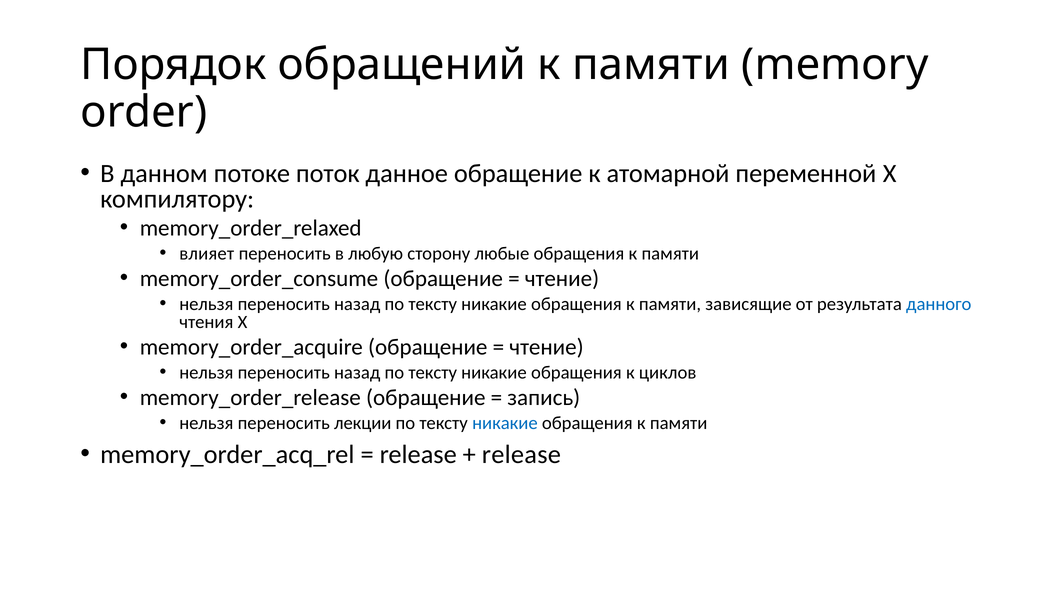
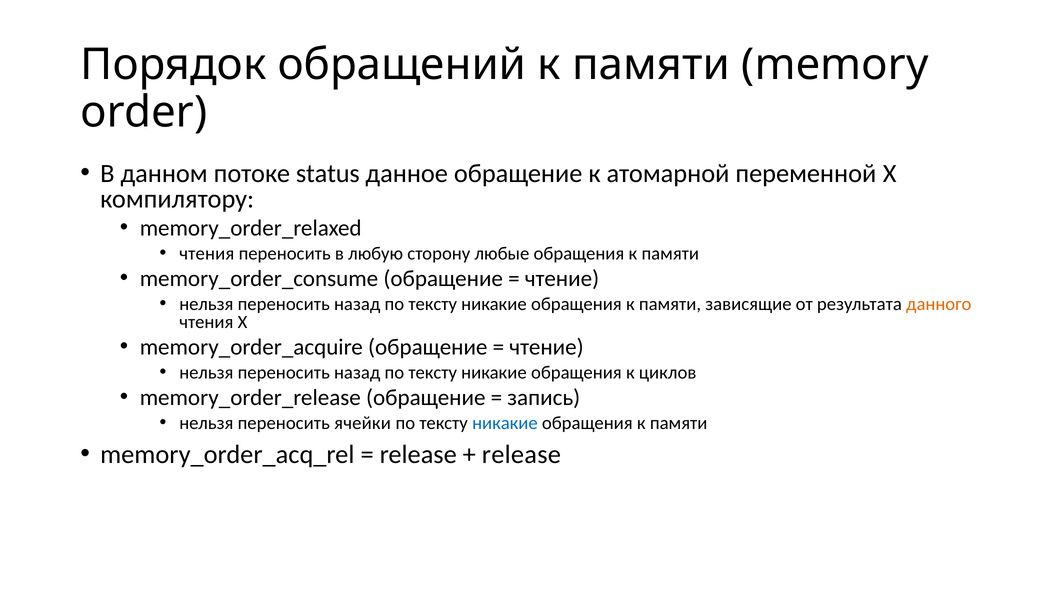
поток: поток -> status (328, 174)
влияет: влияет -> чтения (207, 254)
данного colour: blue -> orange (939, 304)
лекции: лекции -> ячейки (363, 423)
